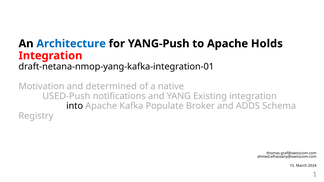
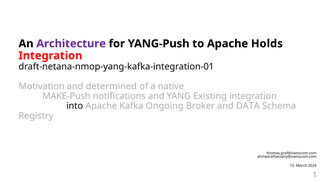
Architecture colour: blue -> purple (71, 44)
USED-Push: USED-Push -> MAKE-Push (66, 96)
Populate: Populate -> Ongoing (165, 106)
ADDS: ADDS -> DATA (248, 106)
